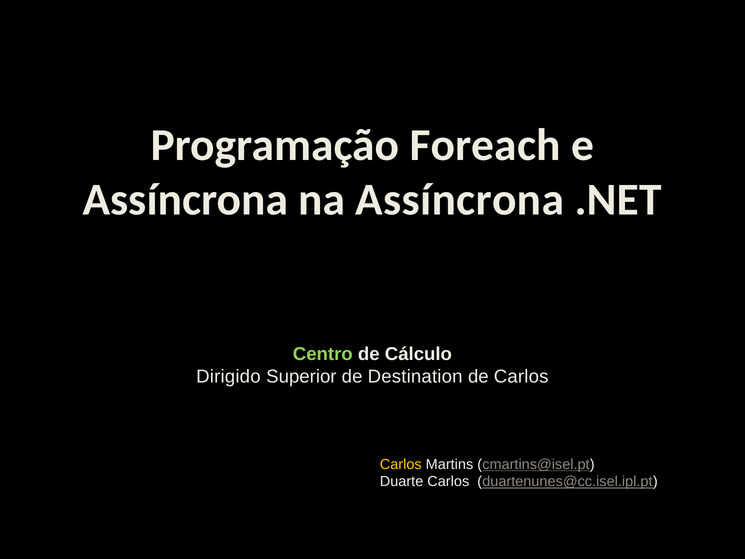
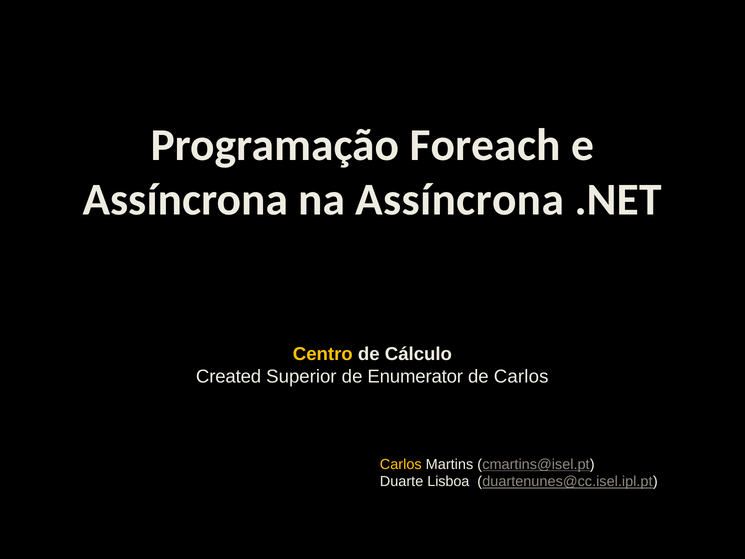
Centro colour: light green -> yellow (323, 354)
Dirigido: Dirigido -> Created (229, 377)
Destination: Destination -> Enumerator (415, 377)
Duarte Carlos: Carlos -> Lisboa (448, 481)
